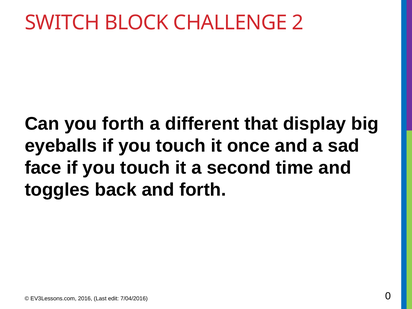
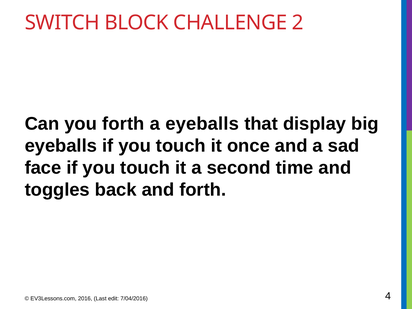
a different: different -> eyeballs (202, 124)
0: 0 -> 4 (388, 296)
